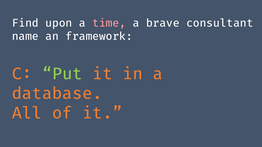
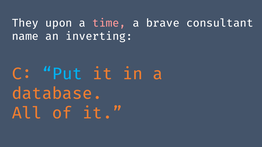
Find: Find -> They (25, 23)
framework: framework -> inverting (99, 36)
Put colour: light green -> light blue (62, 74)
